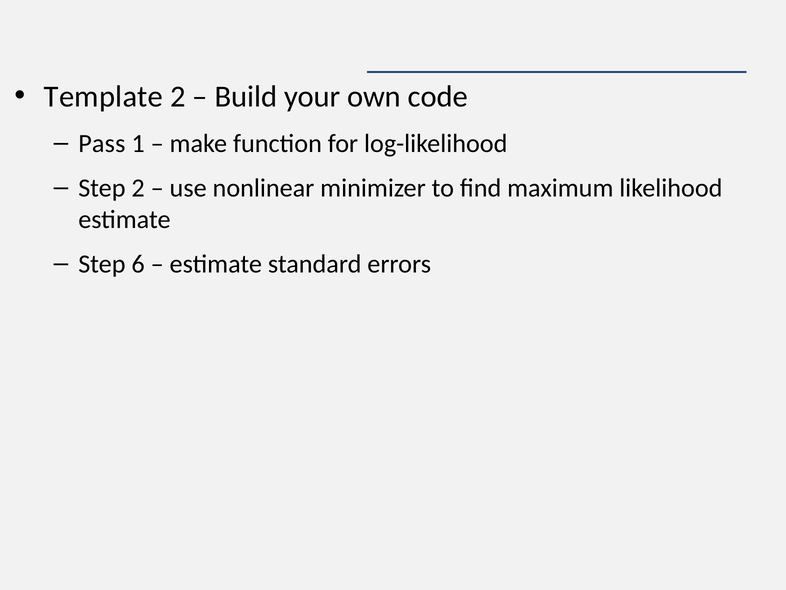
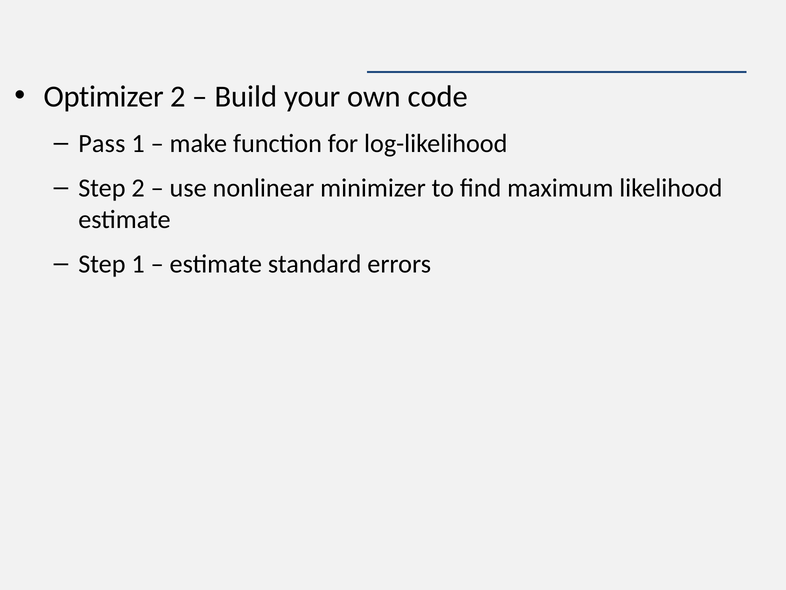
Template: Template -> Optimizer (104, 96)
Step 6: 6 -> 1 (138, 264)
